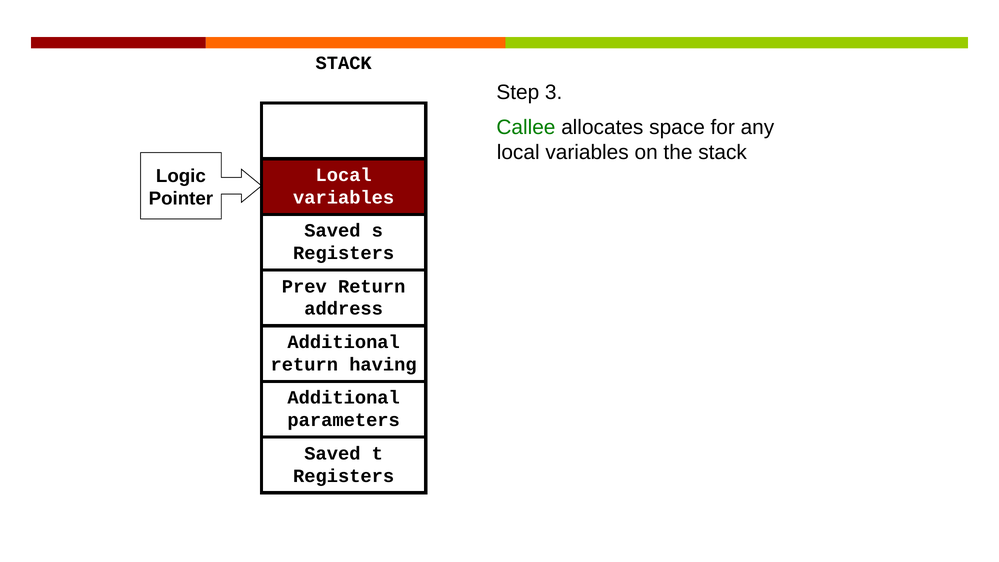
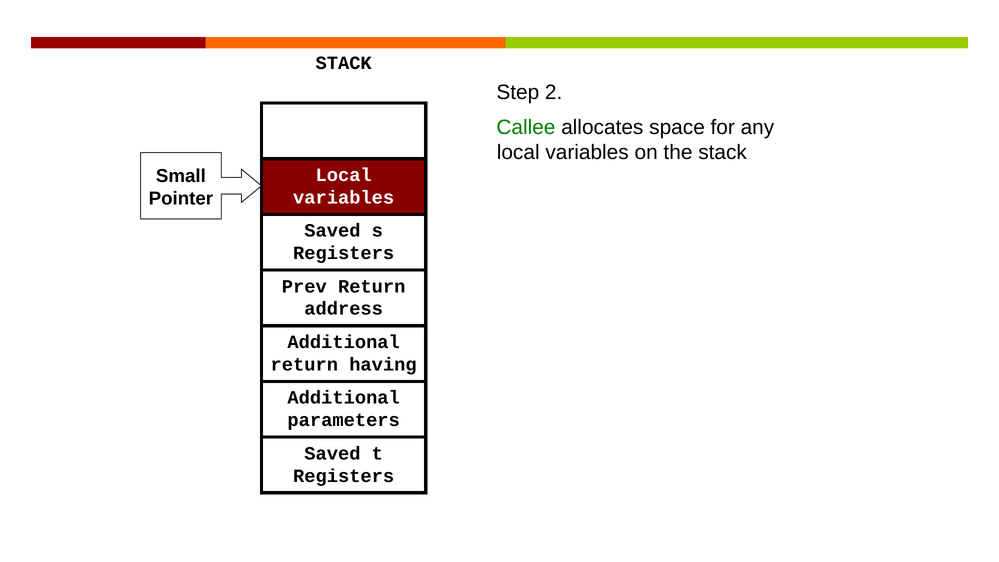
3: 3 -> 2 (554, 92)
Logic: Logic -> Small (181, 176)
